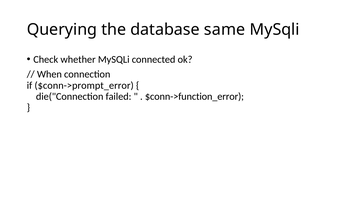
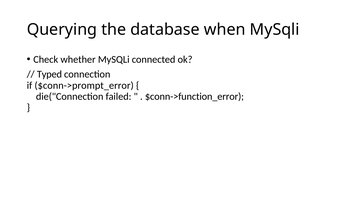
same: same -> when (225, 29)
When: When -> Typed (49, 74)
